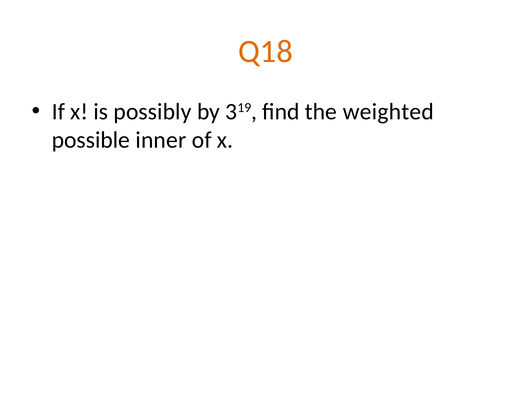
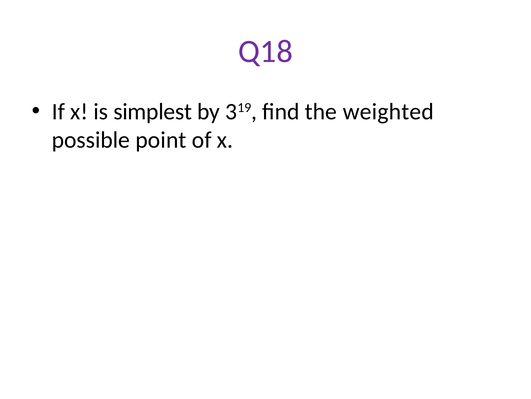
Q18 colour: orange -> purple (265, 51)
possibly: possibly -> simplest (153, 111)
inner: inner -> point (161, 140)
